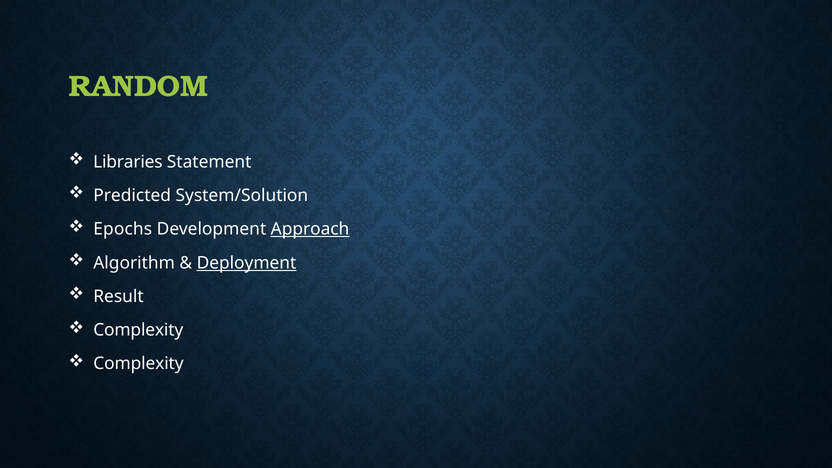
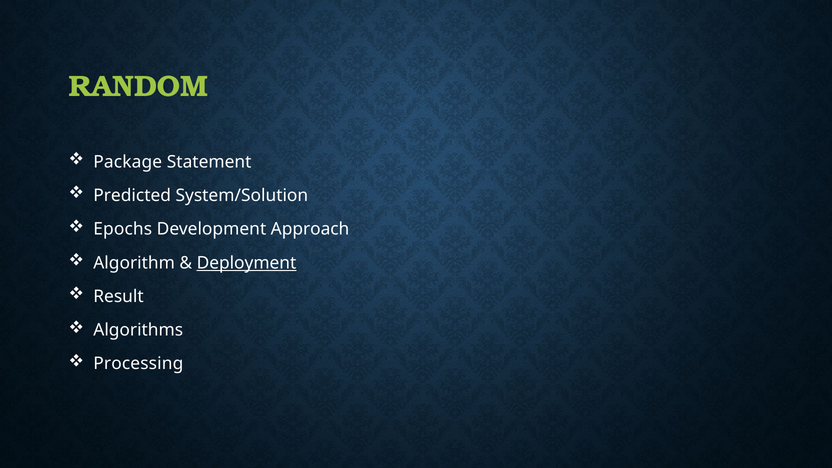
Libraries: Libraries -> Package (128, 162)
Approach underline: present -> none (310, 229)
Complexity: Complexity -> Algorithms (138, 330)
Complexity: Complexity -> Processing (138, 364)
